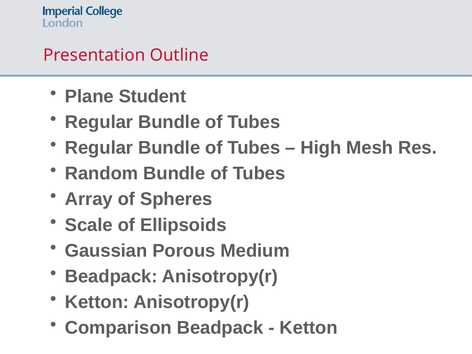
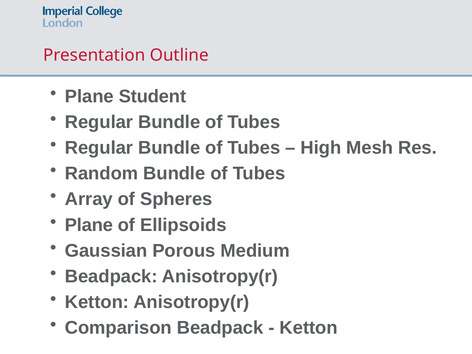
Scale: Scale -> Plane (89, 225)
